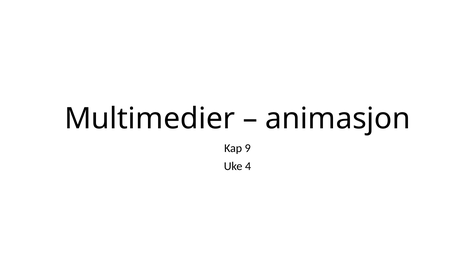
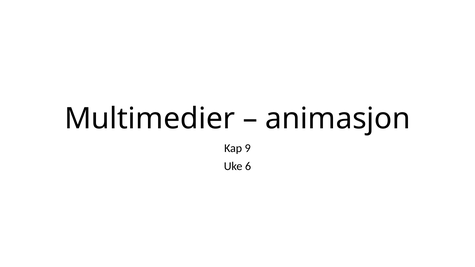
4: 4 -> 6 (248, 166)
